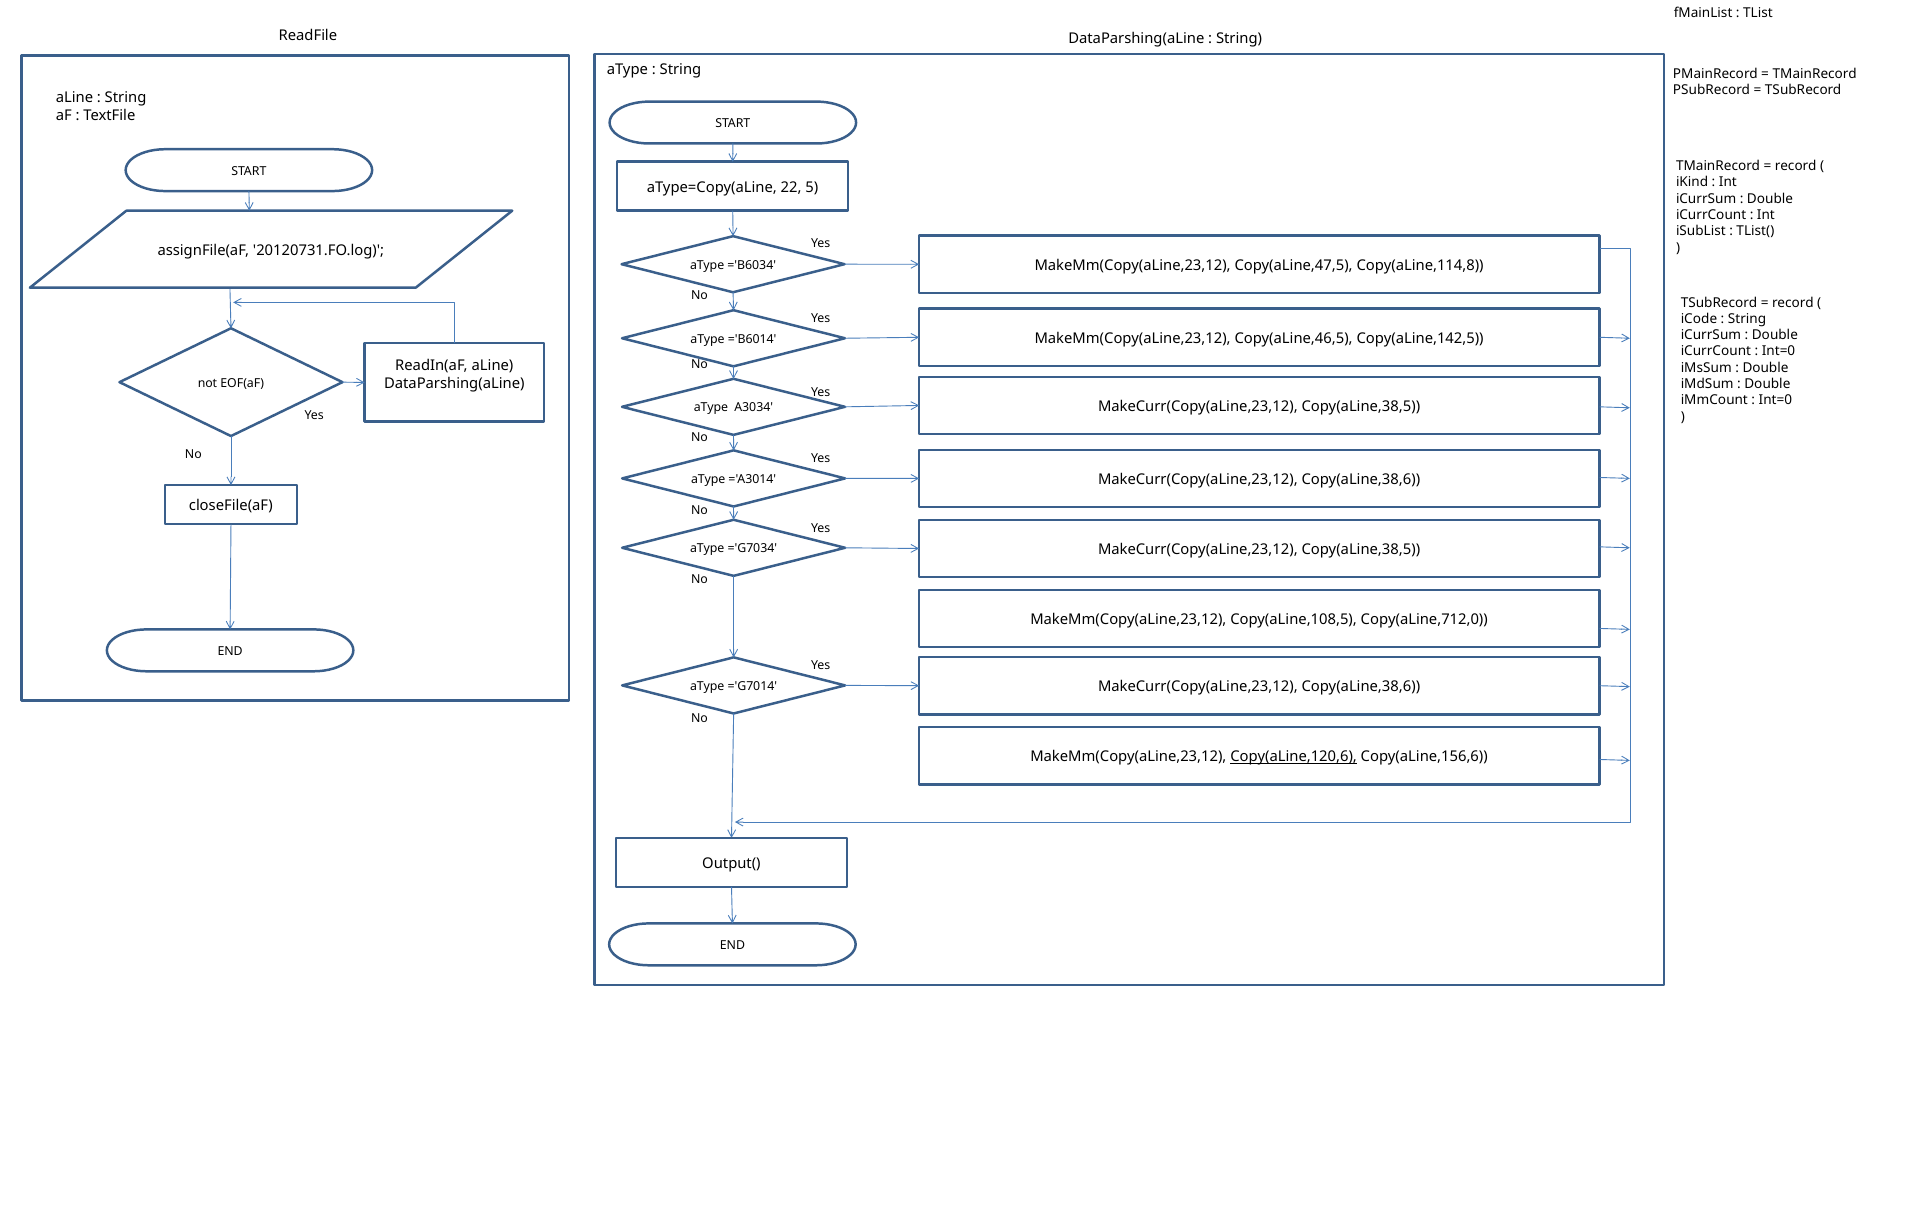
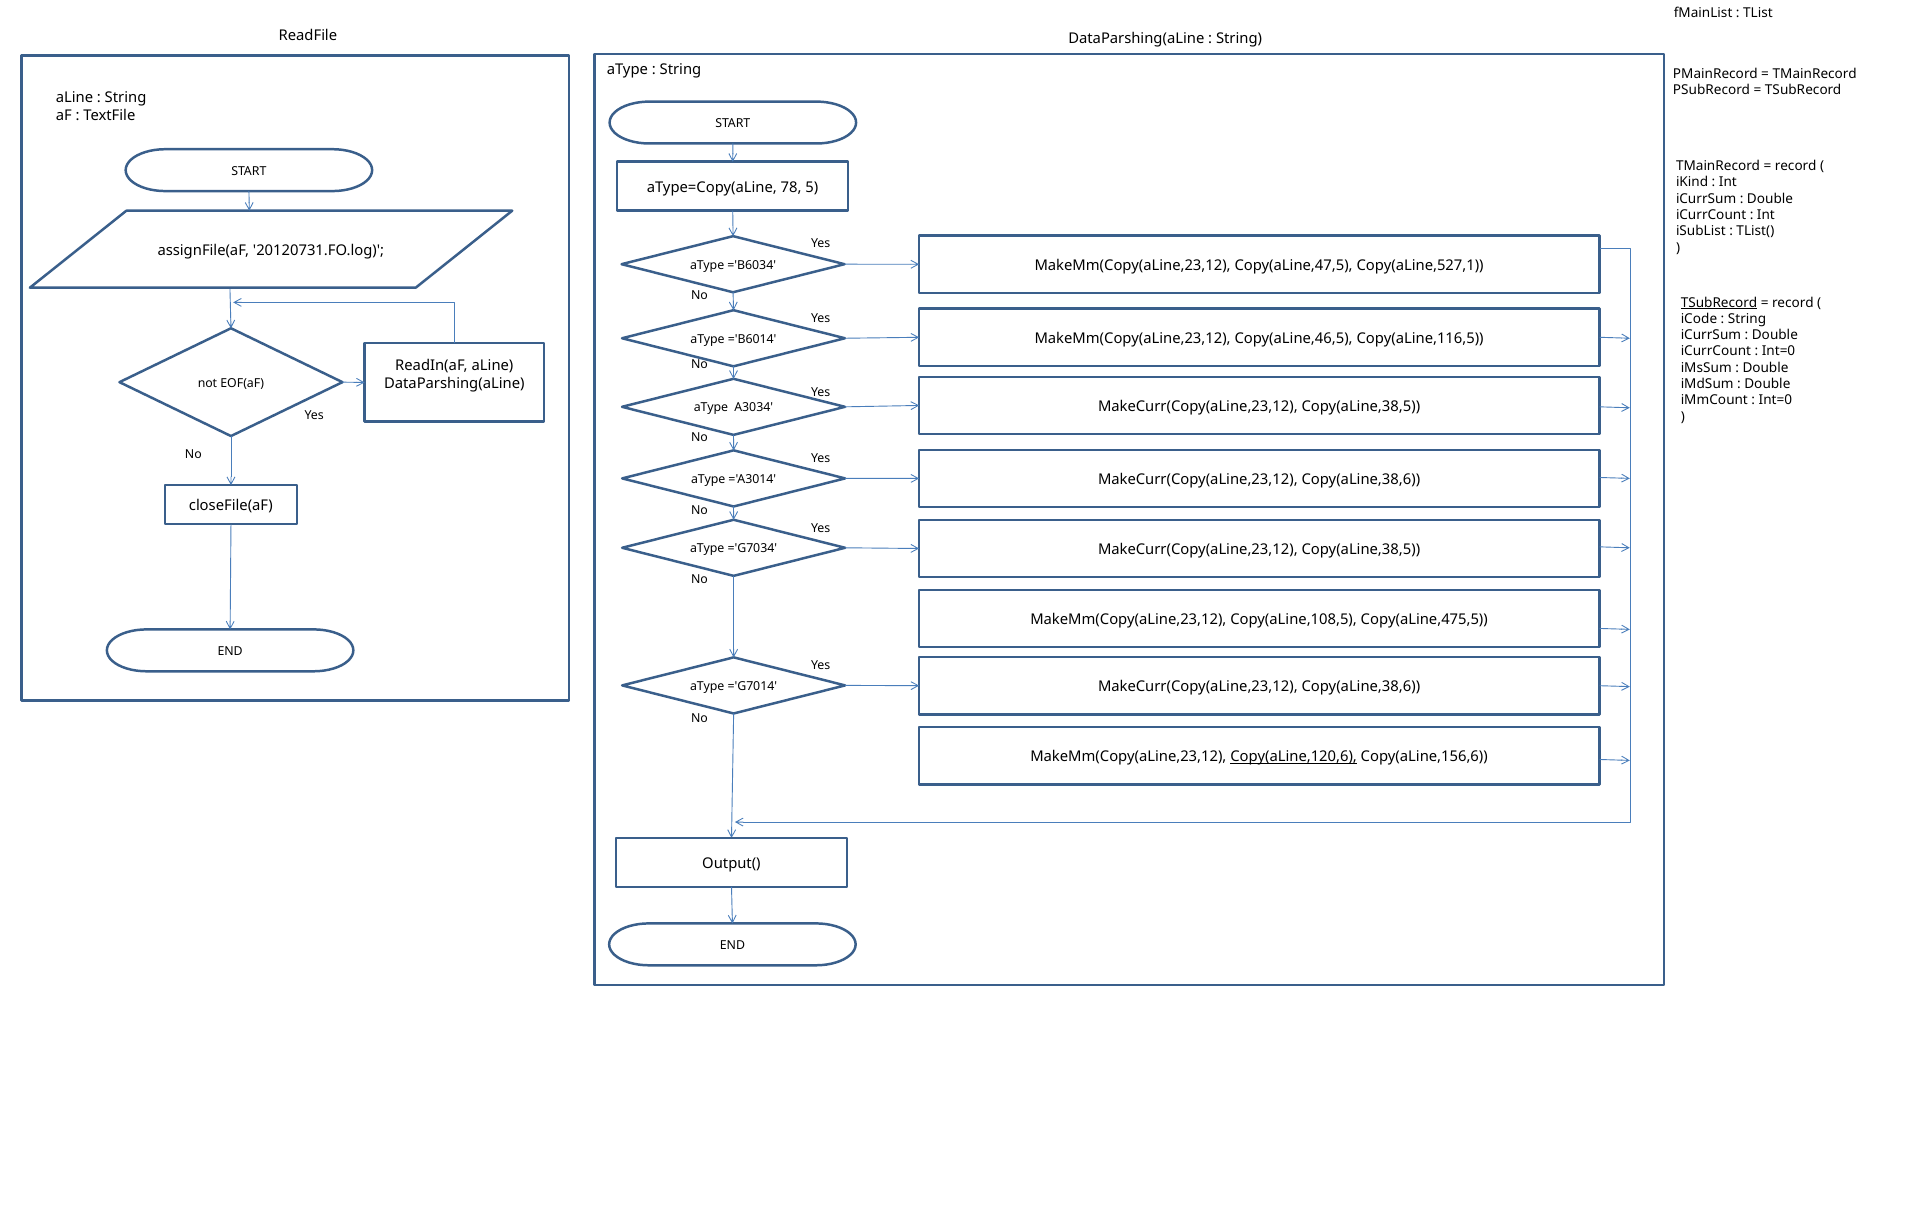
22: 22 -> 78 (791, 187)
Copy(aLine,114,8: Copy(aLine,114,8 -> Copy(aLine,527,1 (1420, 265)
TSubRecord underline: none -> present (1719, 303)
Copy(aLine,142,5: Copy(aLine,142,5 -> Copy(aLine,116,5 (1420, 338)
Copy(aLine,712,0: Copy(aLine,712,0 -> Copy(aLine,475,5 (1424, 620)
